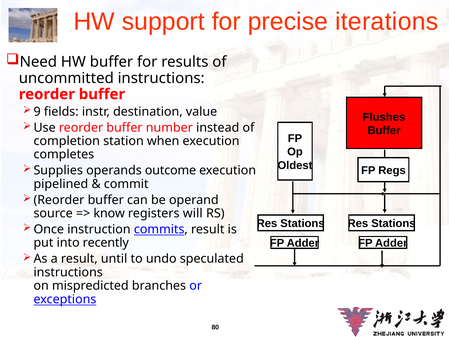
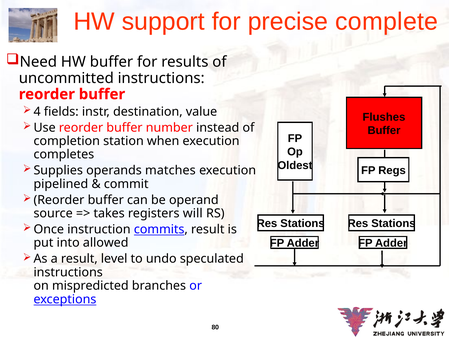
iterations: iterations -> complete (387, 22)
9: 9 -> 4 (37, 111)
outcome: outcome -> matches (170, 170)
know: know -> takes (109, 213)
recently: recently -> allowed (106, 243)
until: until -> level (114, 259)
